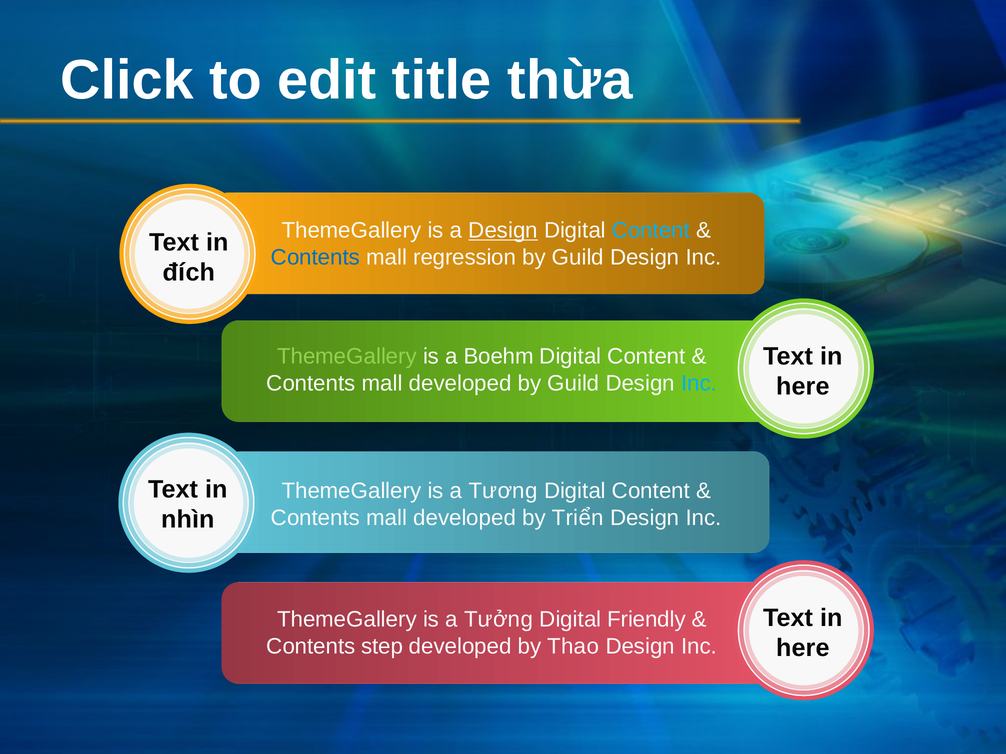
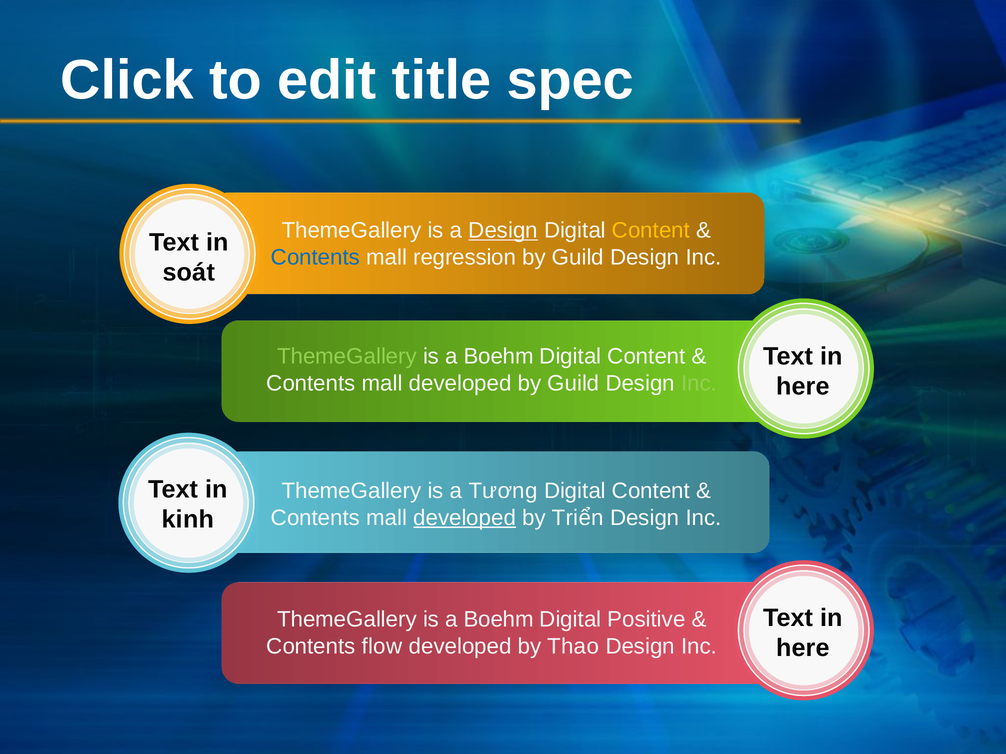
thừa: thừa -> spec (570, 80)
Content colour: light blue -> yellow (651, 231)
đích: đích -> soát (189, 273)
Inc colour: light blue -> light green (699, 383)
developed underline: none -> present (465, 518)
nhìn: nhìn -> kinh (188, 520)
Tưởng: Tưởng -> Boehm (499, 620)
Friendly: Friendly -> Positive (646, 620)
step: step -> flow (382, 647)
